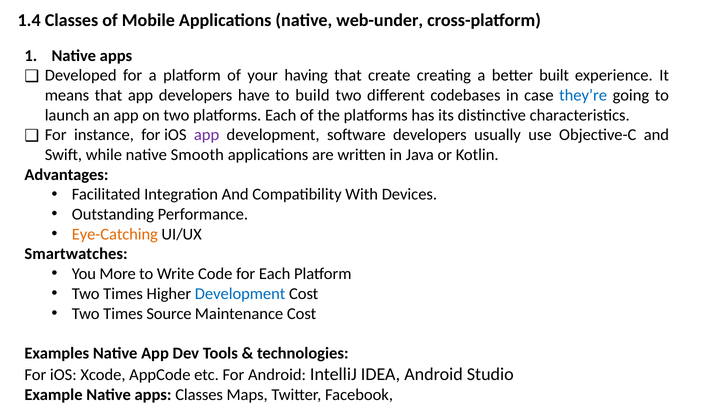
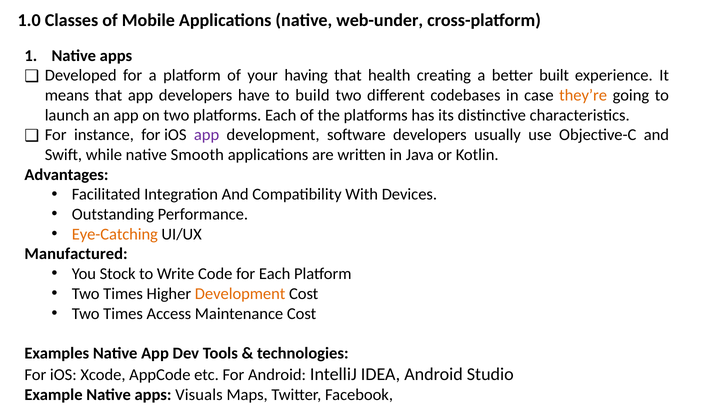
1.4: 1.4 -> 1.0 (29, 20)
create: create -> health (389, 75)
they’re colour: blue -> orange (583, 95)
Smartwatches: Smartwatches -> Manufactured (76, 254)
More: More -> Stock (118, 274)
Development colour: blue -> orange (240, 294)
Source: Source -> Access (169, 314)
apps Classes: Classes -> Visuals (199, 395)
